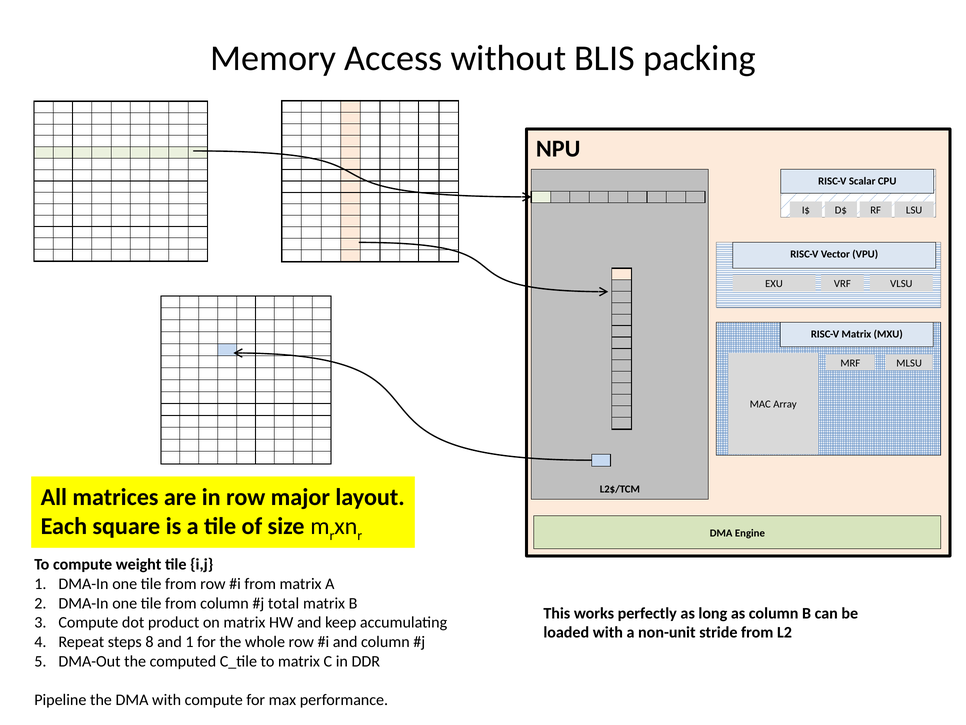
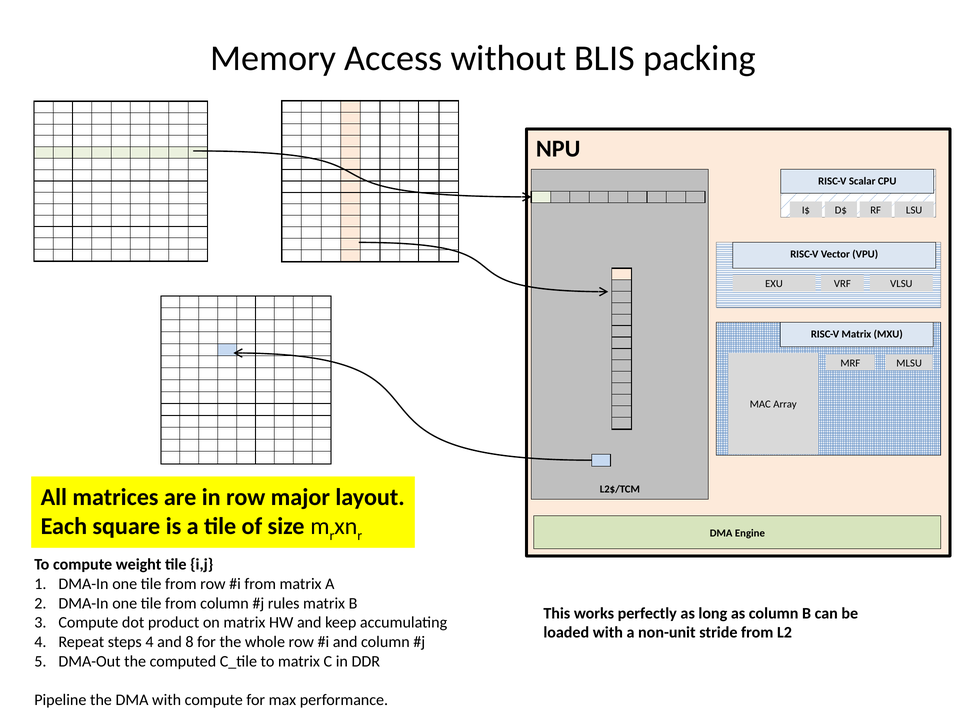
total: total -> rules (284, 603)
steps 8: 8 -> 4 (149, 641)
and 1: 1 -> 8 (189, 641)
